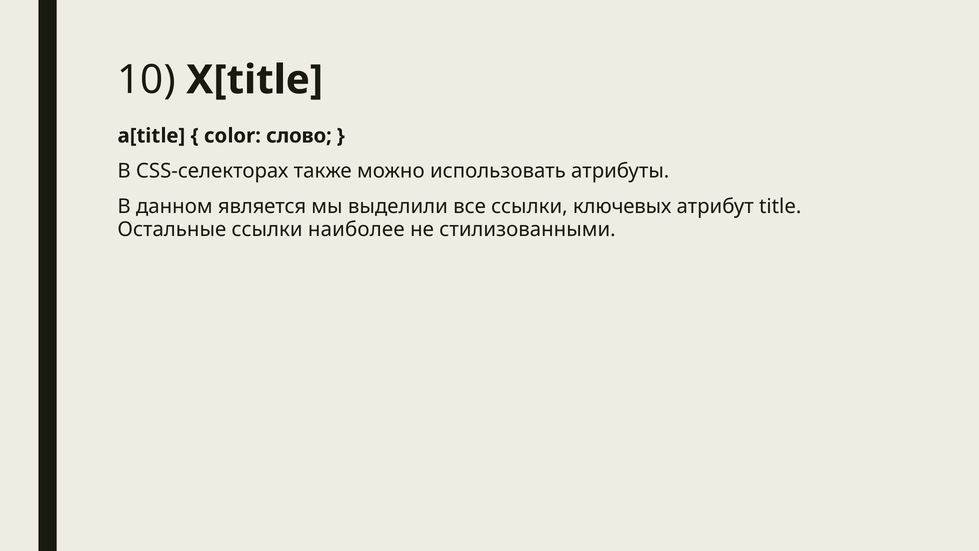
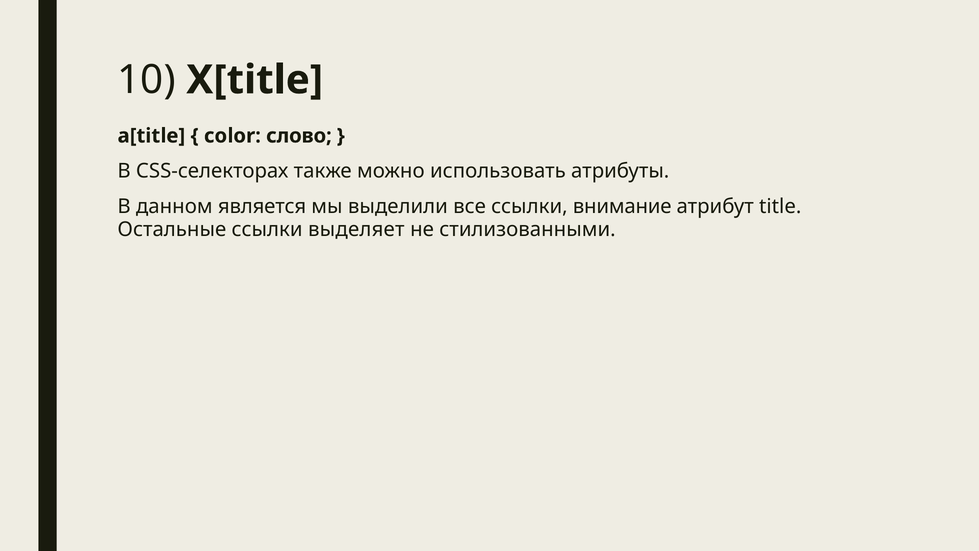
ключевых: ключевых -> внимание (622, 206)
наиболее: наиболее -> выделяет (356, 229)
